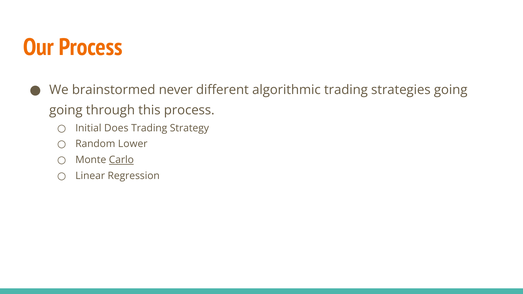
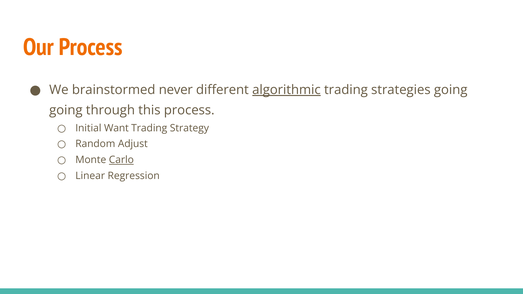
algorithmic underline: none -> present (286, 90)
Does: Does -> Want (116, 128)
Lower: Lower -> Adjust (133, 144)
